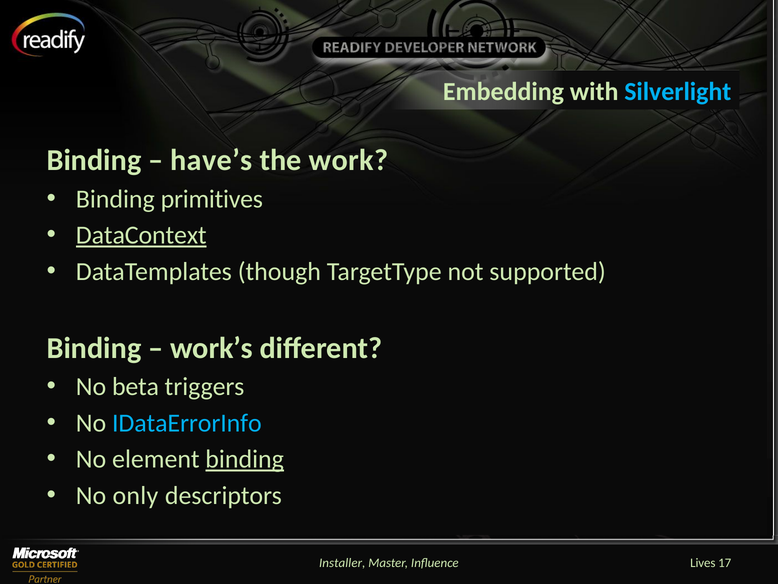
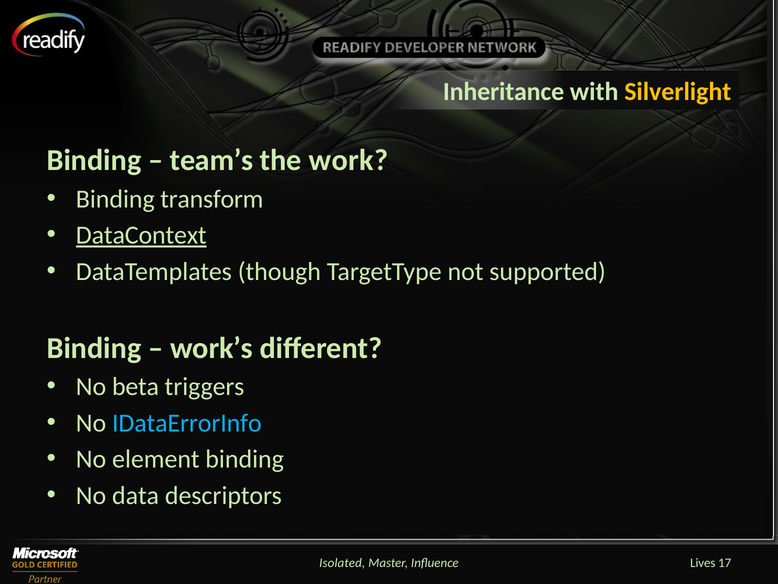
Embedding: Embedding -> Inheritance (504, 92)
Silverlight colour: light blue -> yellow (678, 92)
have’s: have’s -> team’s (212, 160)
primitives: primitives -> transform (212, 199)
binding underline: present -> none (245, 459)
only: only -> data (136, 495)
Installer: Installer -> Isolated (342, 563)
